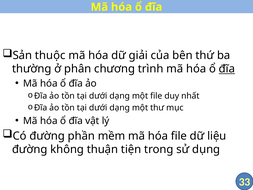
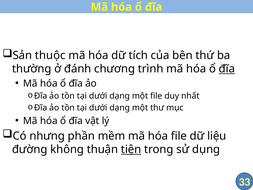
giải: giải -> tích (138, 55)
phân: phân -> đánh (78, 69)
Có đường: đường -> nhưng (47, 136)
tiện underline: none -> present (131, 149)
